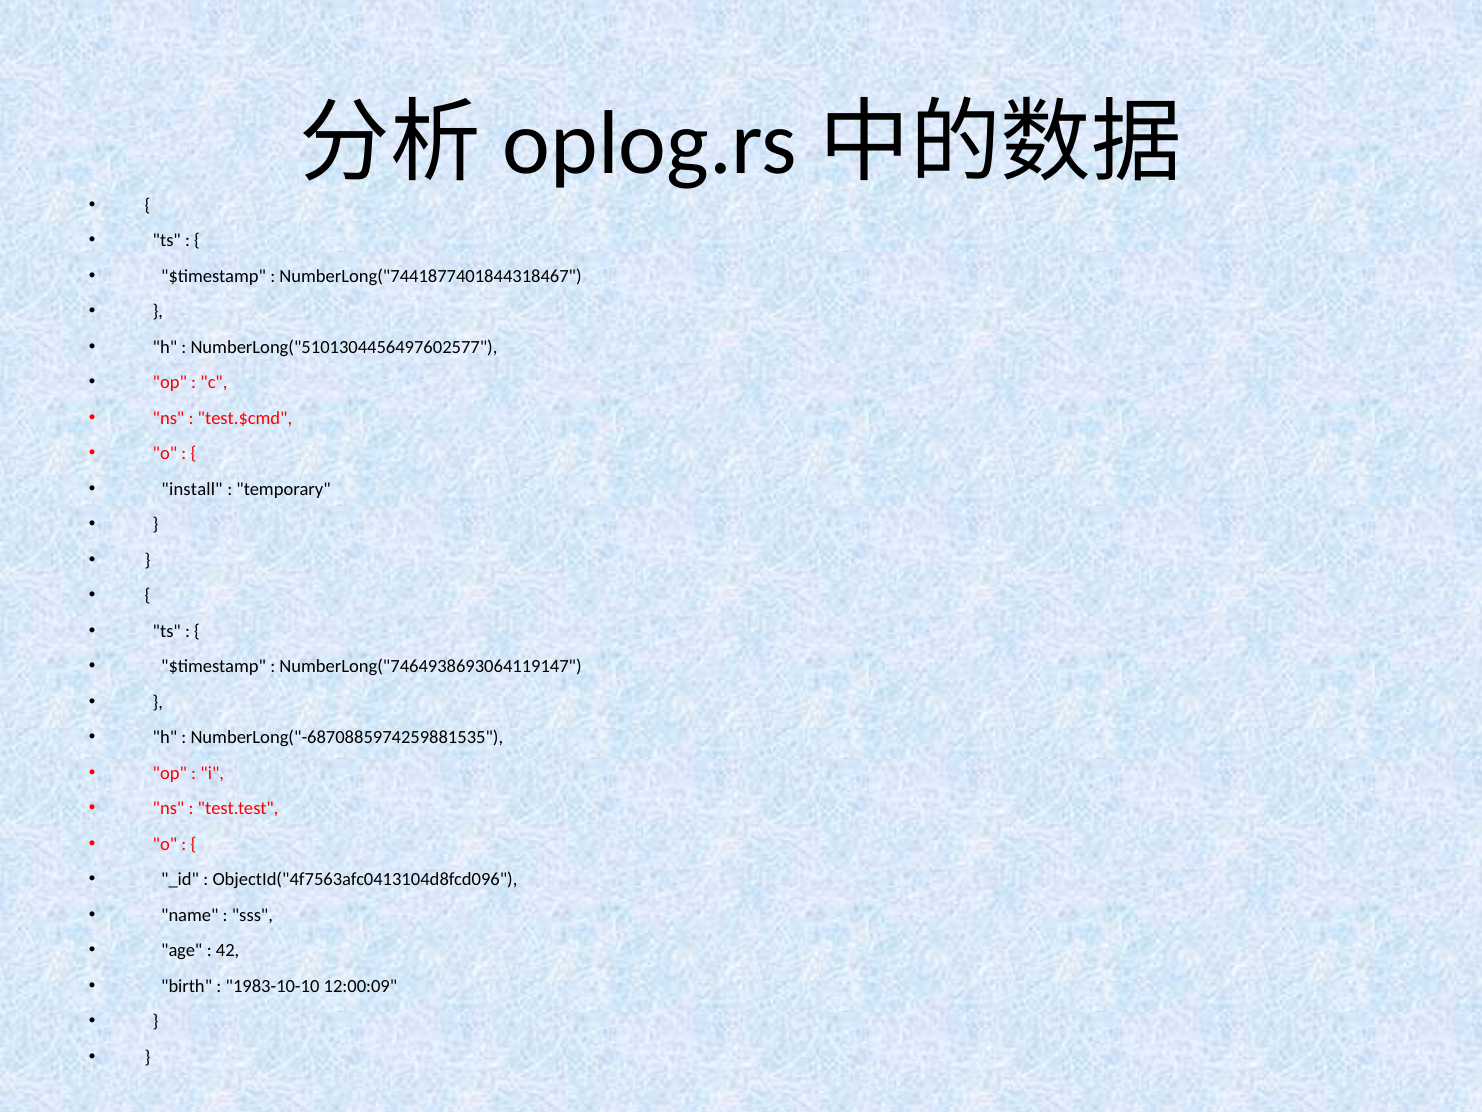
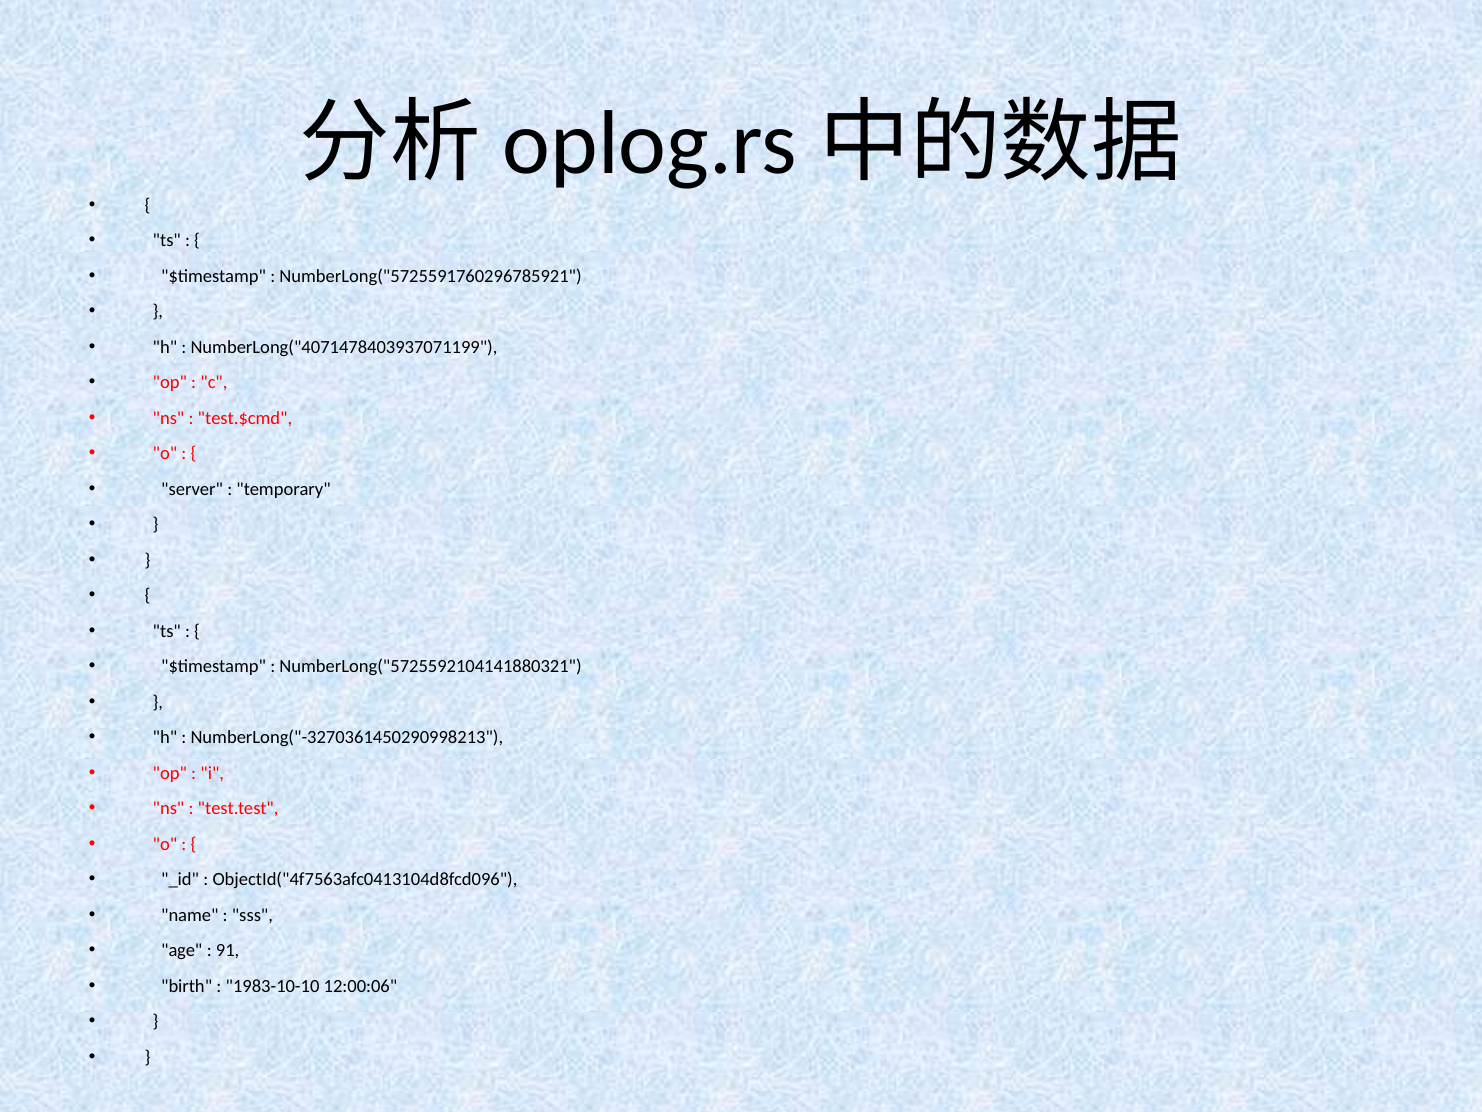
NumberLong("7441877401844318467: NumberLong("7441877401844318467 -> NumberLong("5725591760296785921 (431, 276)
NumberLong("5101304456497602577: NumberLong("5101304456497602577 -> NumberLong("4071478403937071199 (344, 347)
install: install -> server (192, 489)
NumberLong("7464938693064119147: NumberLong("7464938693064119147 -> NumberLong("5725592104141880321 (431, 666)
NumberLong("-6870885974259881535: NumberLong("-6870885974259881535 -> NumberLong("-3270361450290998213 (347, 737)
42: 42 -> 91 (228, 950)
12:00:09: 12:00:09 -> 12:00:06 (360, 986)
